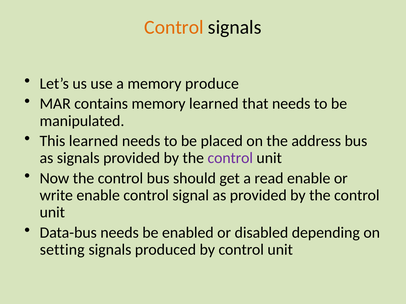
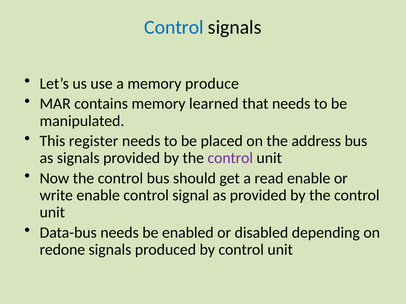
Control colour: orange -> blue (174, 27)
This learned: learned -> register (94, 141)
setting: setting -> redone (62, 250)
